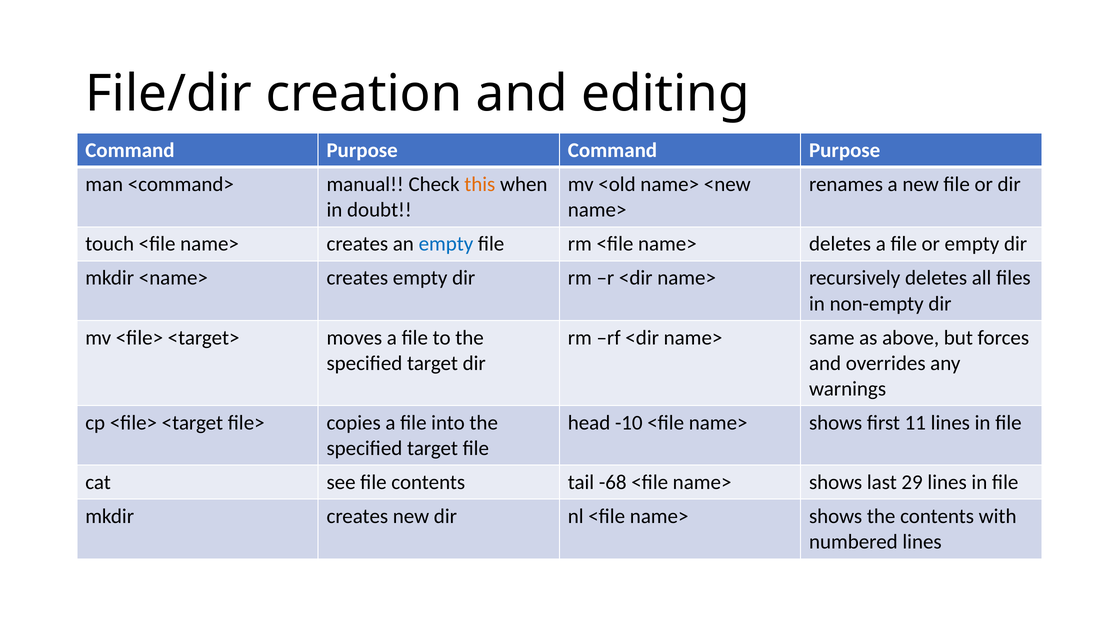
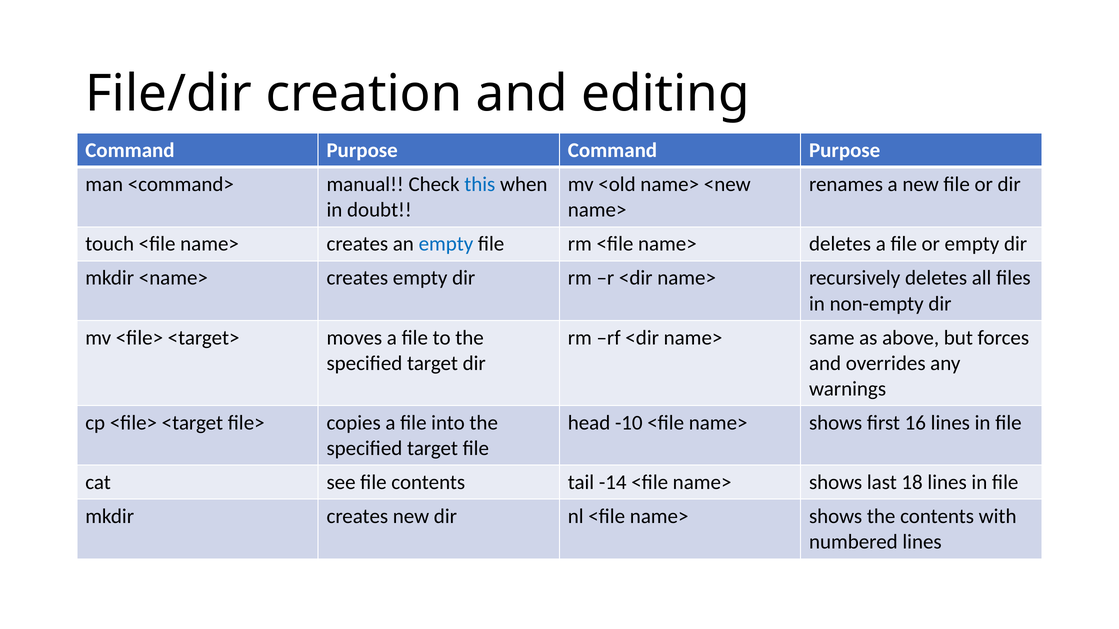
this colour: orange -> blue (480, 185)
11: 11 -> 16 (915, 423)
-68: -68 -> -14 (613, 483)
29: 29 -> 18 (912, 483)
